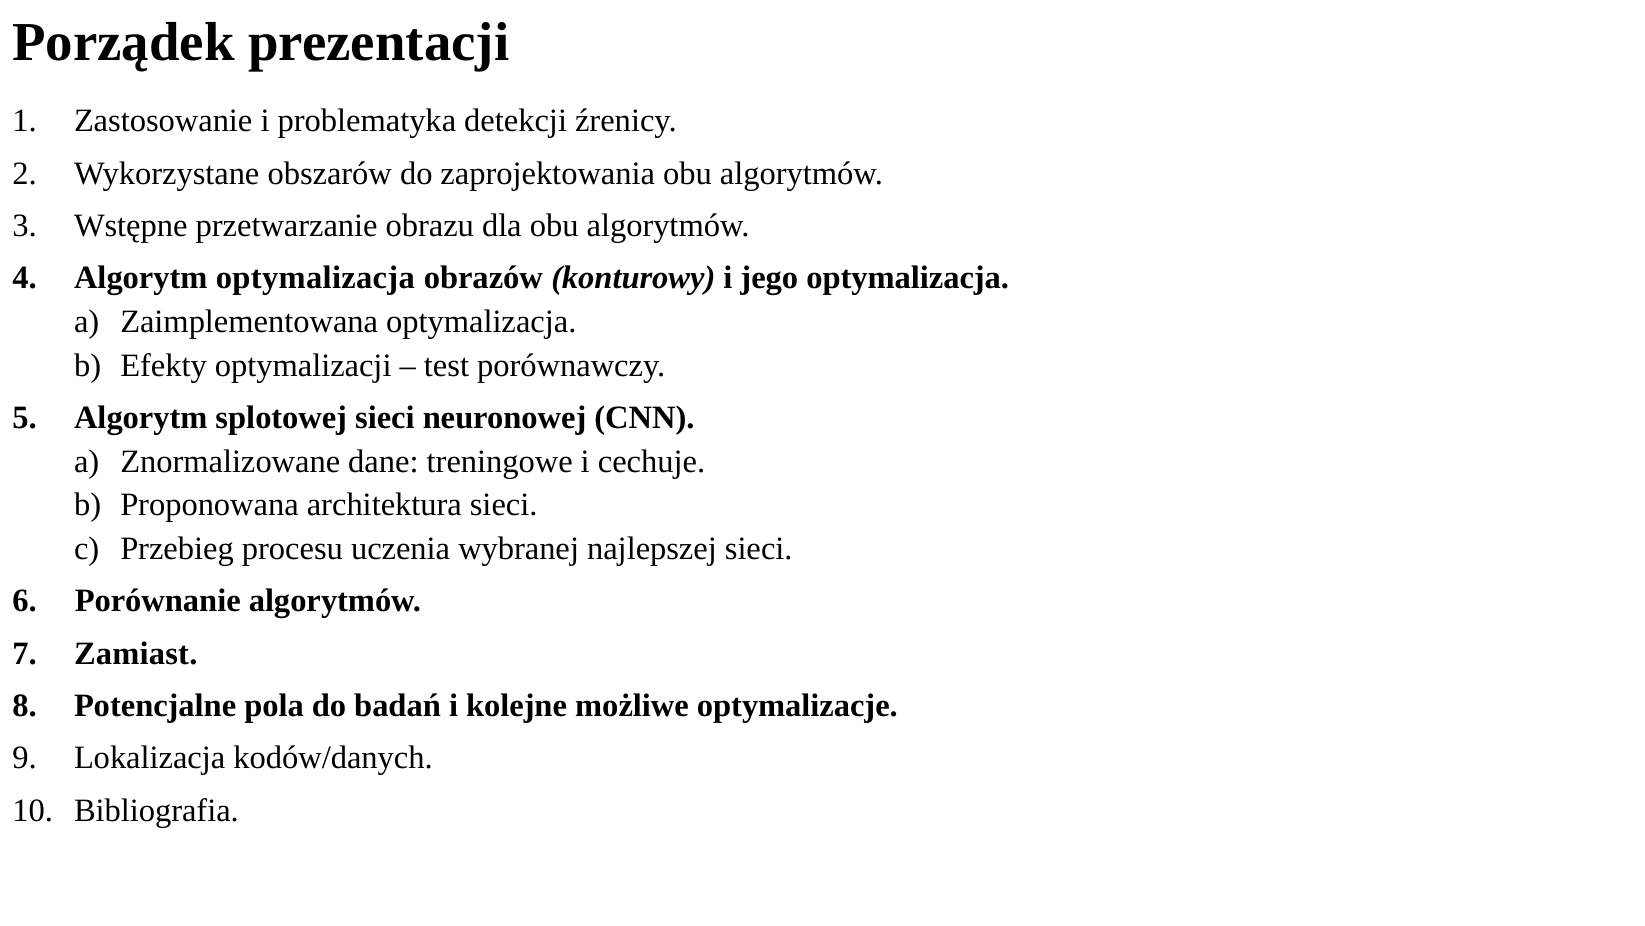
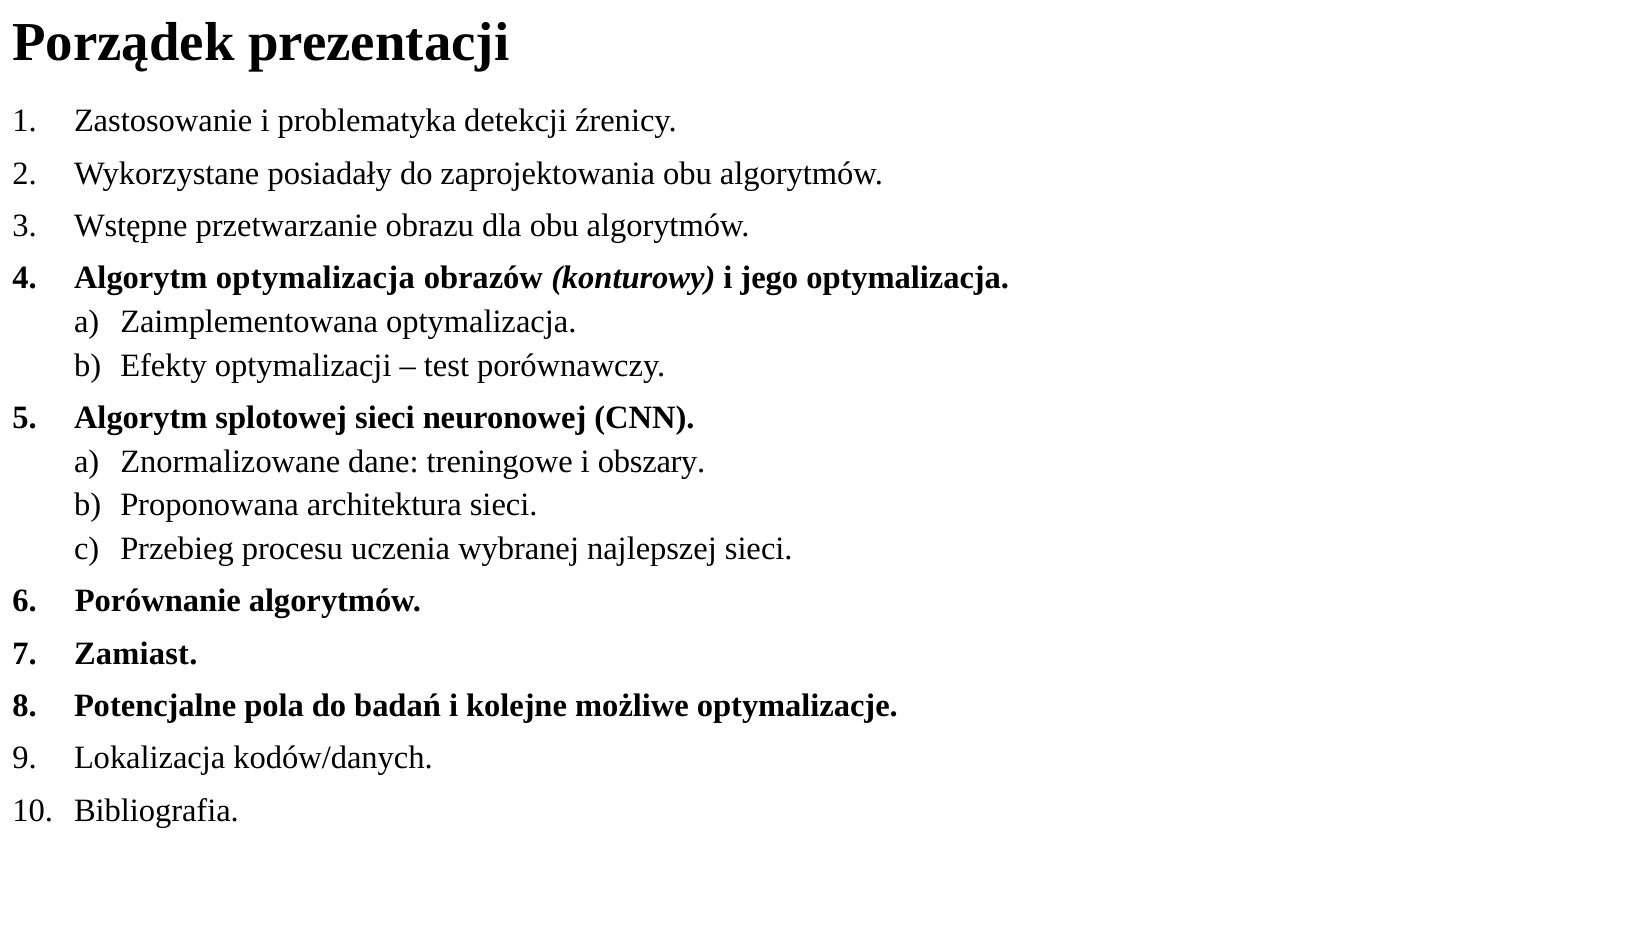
obszarów: obszarów -> posiadały (330, 173)
cechuje: cechuje -> obszary (652, 461)
